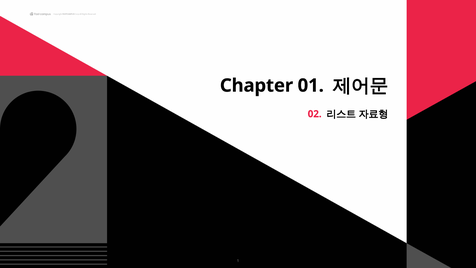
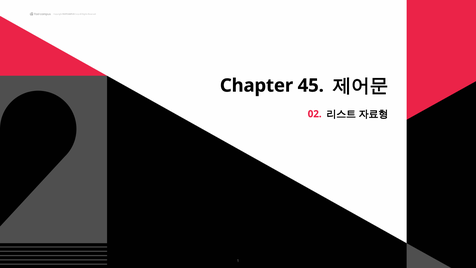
01: 01 -> 45 (311, 85)
